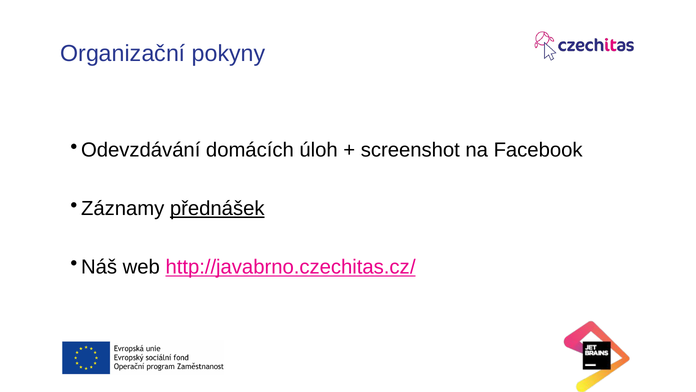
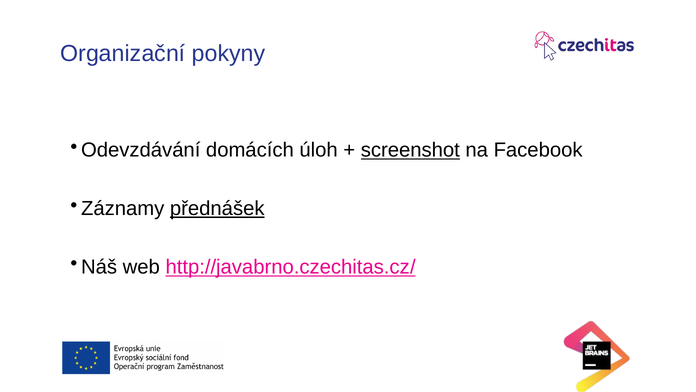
screenshot underline: none -> present (410, 150)
